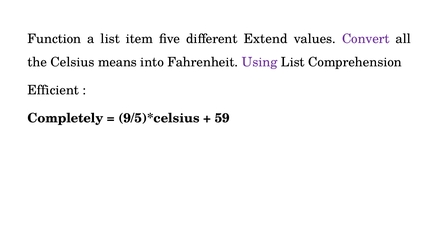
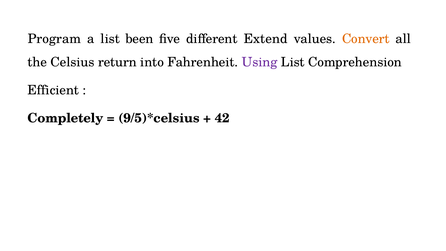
Function: Function -> Program (54, 39)
item: item -> been (139, 39)
Convert colour: purple -> orange (366, 39)
means: means -> return (117, 62)
59: 59 -> 42 (222, 118)
